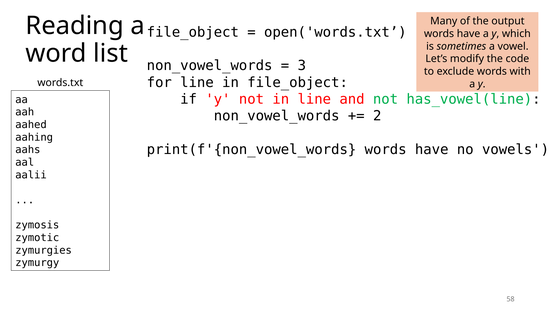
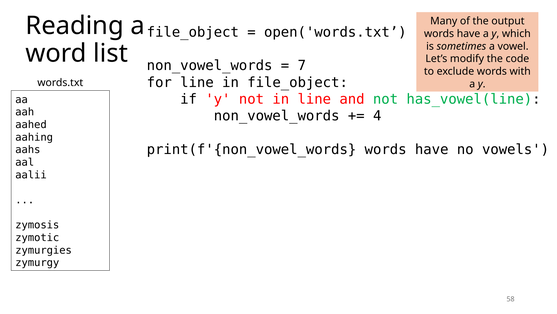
3: 3 -> 7 (302, 66)
2: 2 -> 4 (377, 116)
